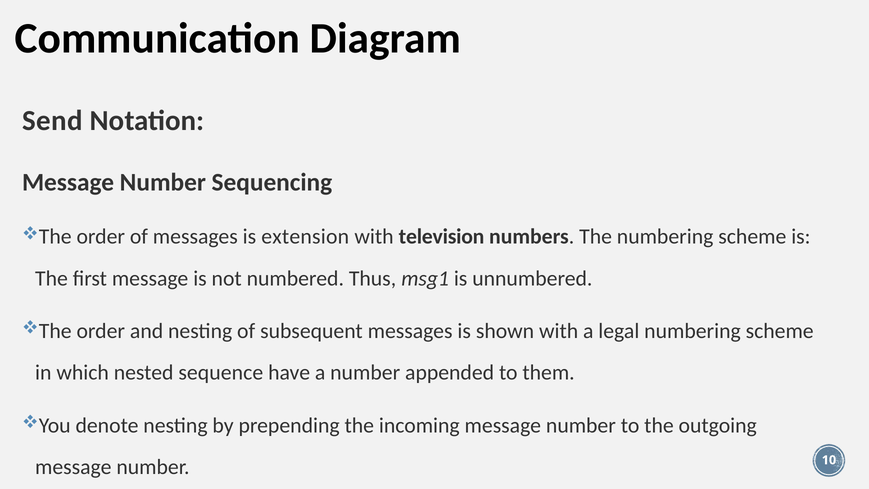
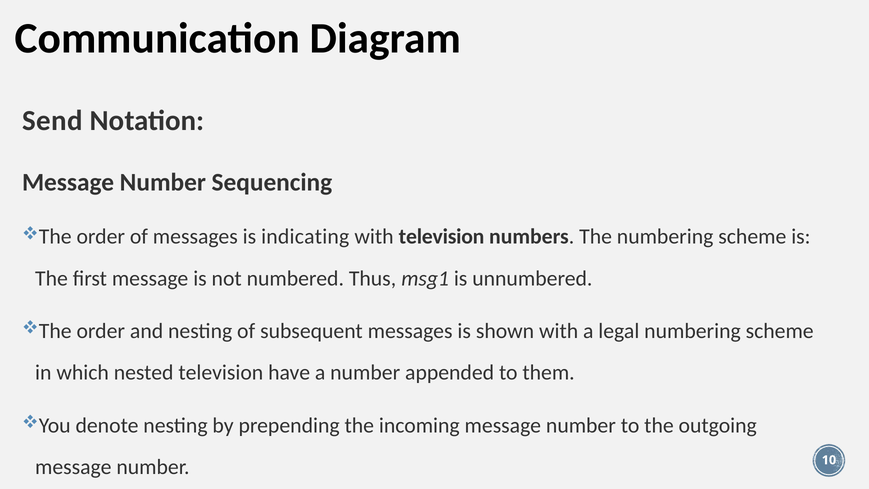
extension: extension -> indicating (305, 237)
nested sequence: sequence -> television (221, 373)
